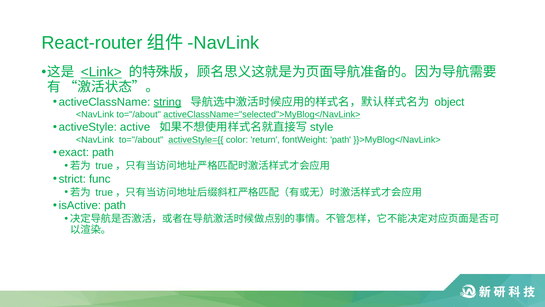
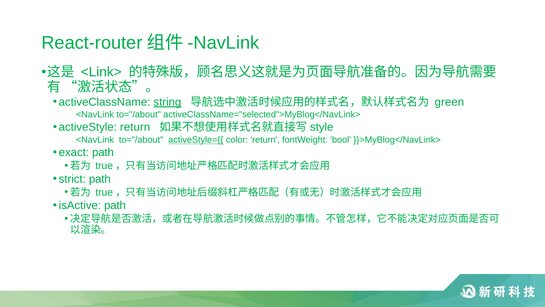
<Link> underline: present -> none (101, 72)
object: object -> green (449, 102)
activeClassName="selected">MyBlog</NavLink> underline: present -> none (262, 114)
activeStyle active: active -> return (135, 127)
fontWeight path: path -> bool (341, 140)
strict func: func -> path (100, 179)
